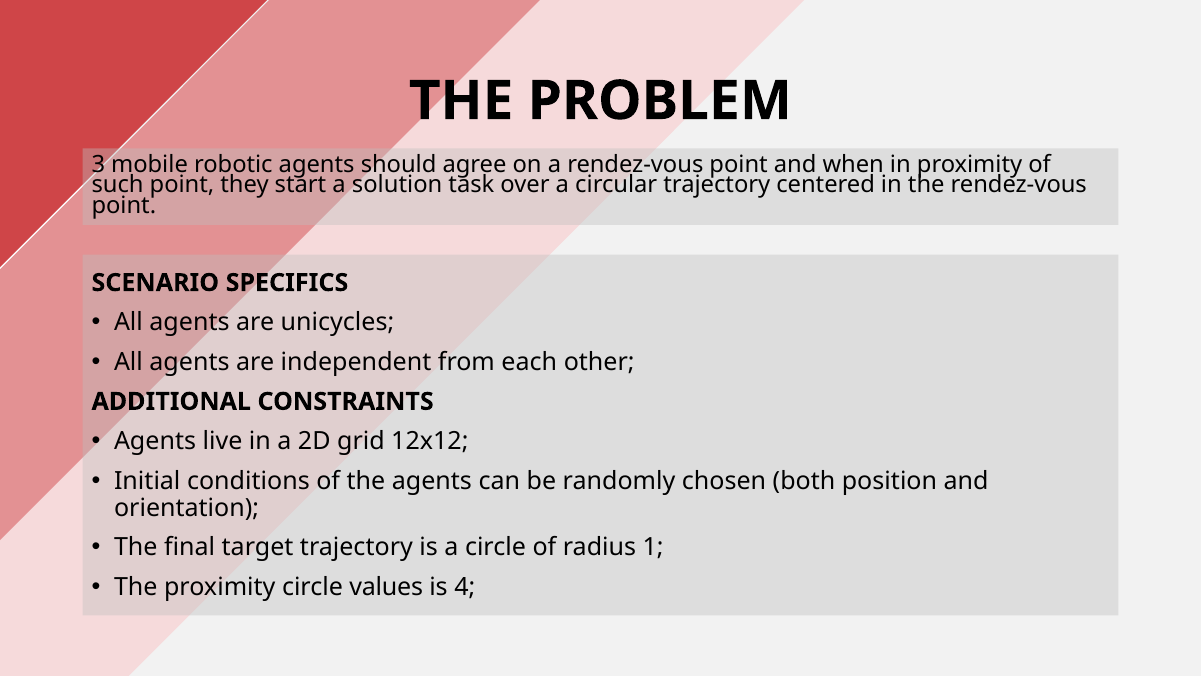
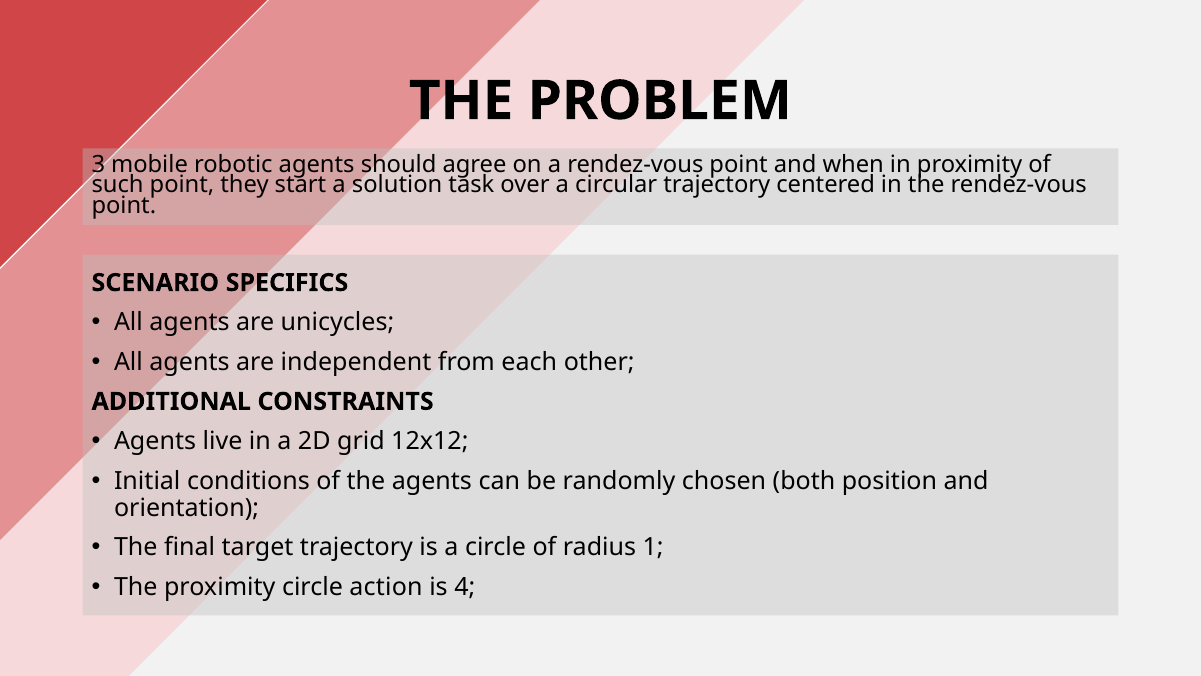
values: values -> action (386, 587)
